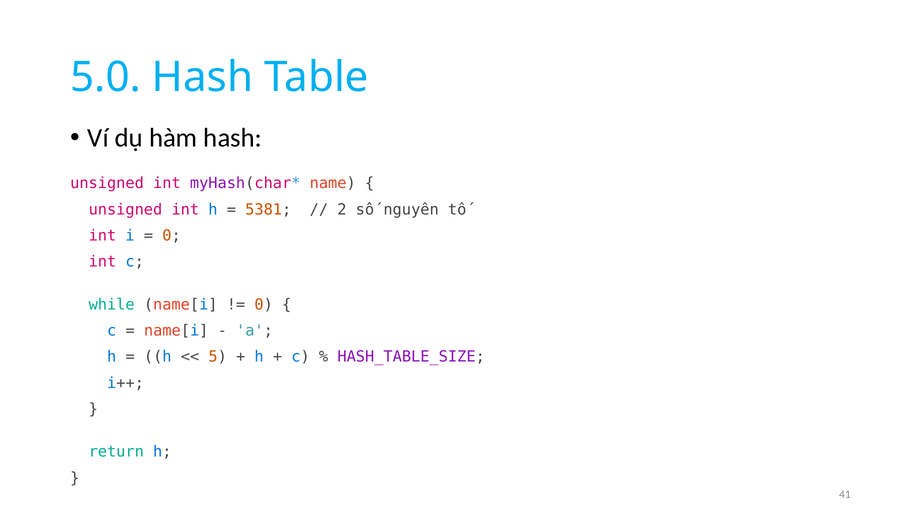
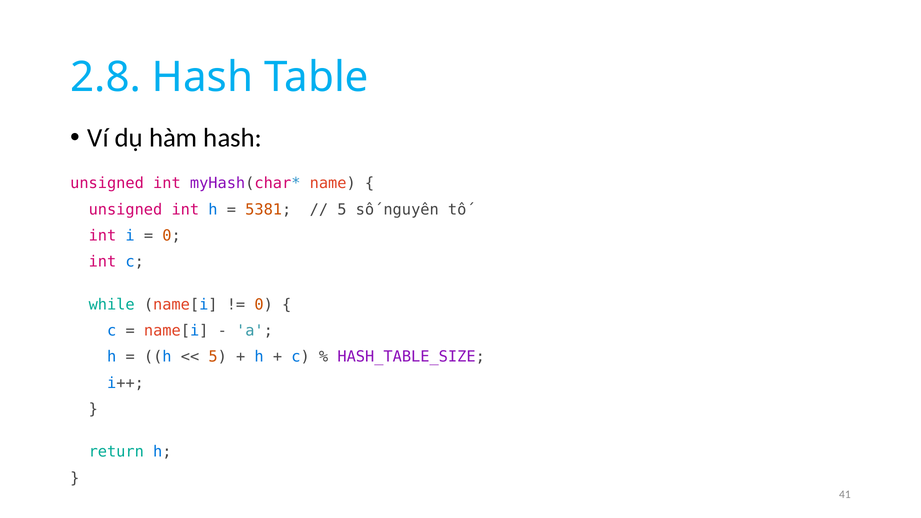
5.0: 5.0 -> 2.8 (106, 77)
2: 2 -> 5 (342, 210)
